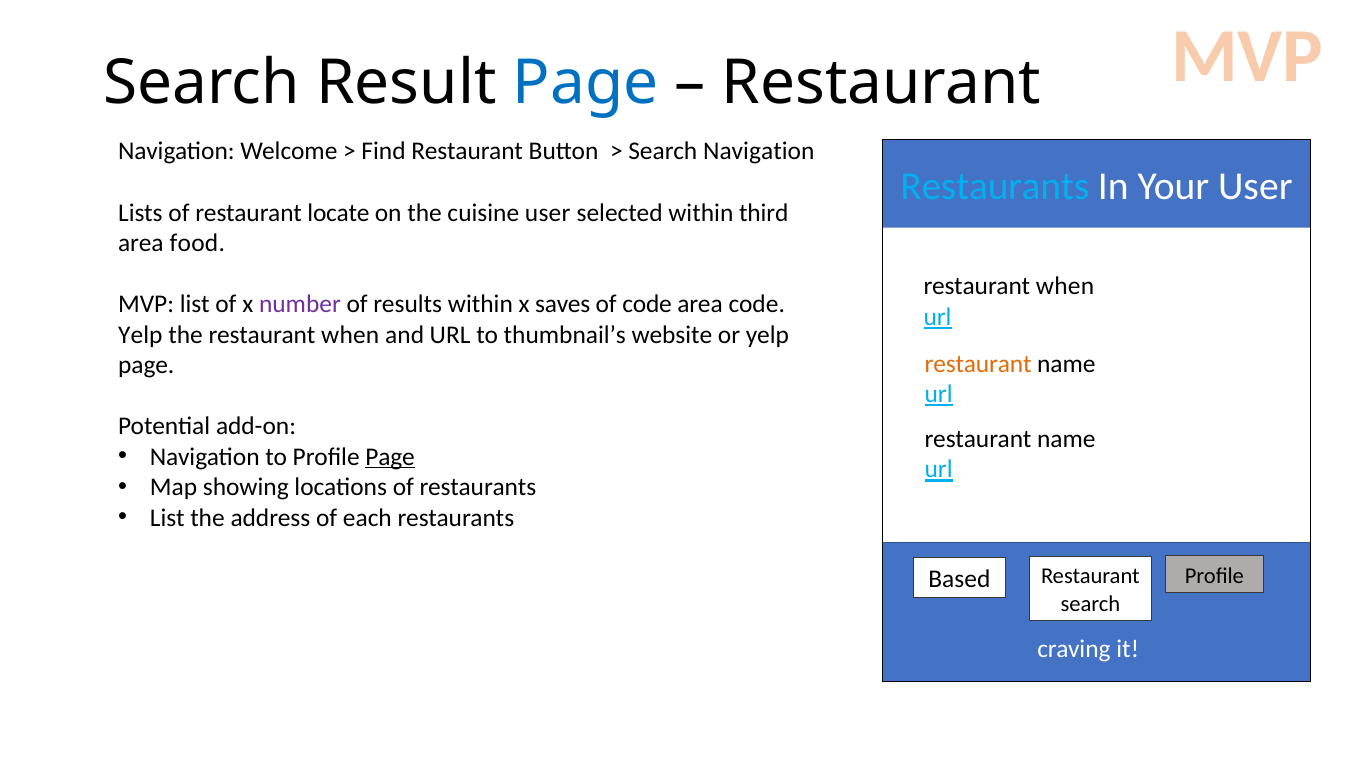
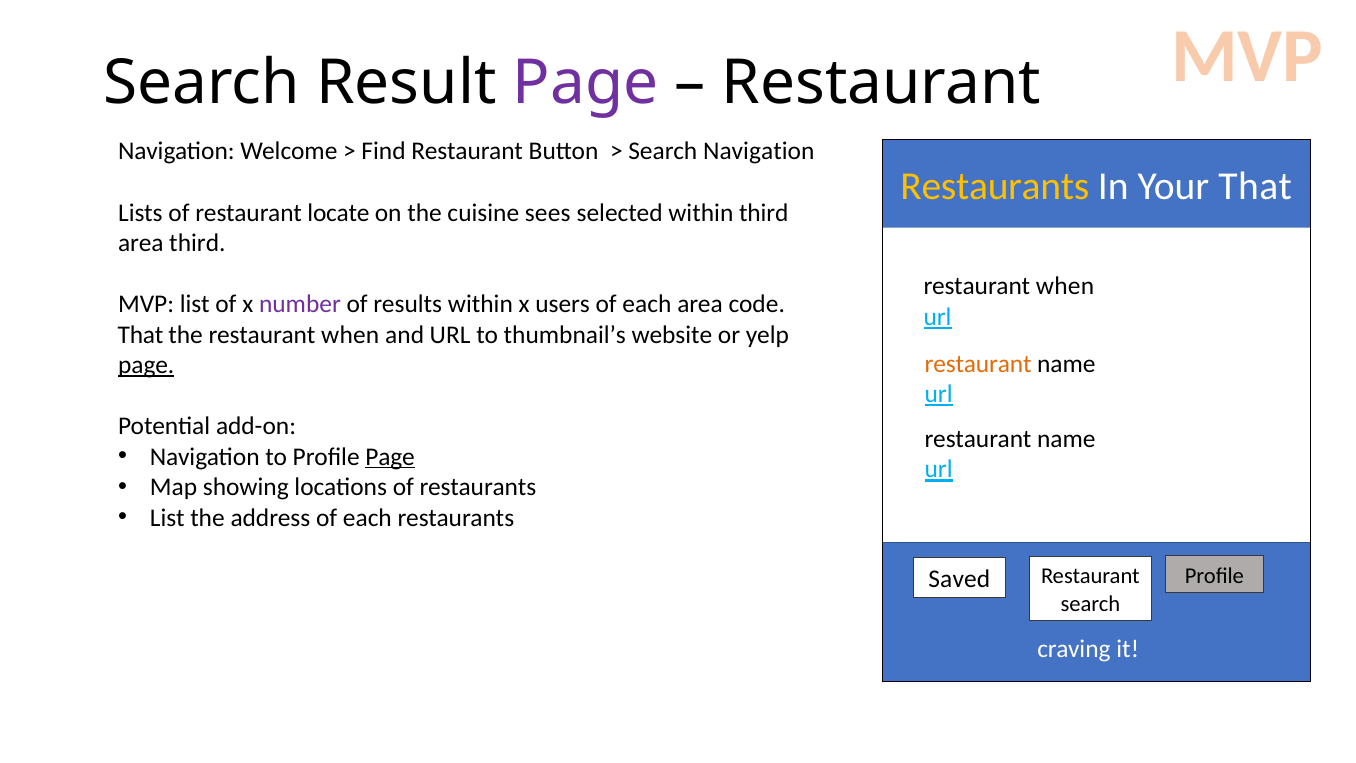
Page colour: blue -> purple (586, 83)
Restaurants colour: light blue -> yellow (995, 186)
Your User: User -> That (1255, 186)
cuisine user: user -> sees (548, 213)
area food: food -> third (197, 243)
saves: saves -> users (563, 304)
code: code -> each (647, 304)
Yelp: Yelp -> That (141, 335)
page underline: none -> present (146, 365)
Based: Based -> Saved (959, 579)
